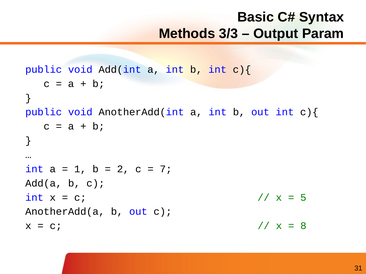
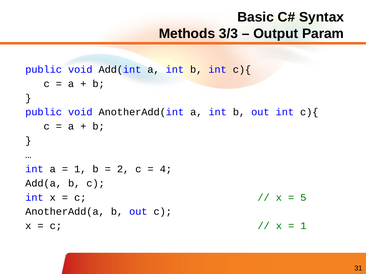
7: 7 -> 4 (166, 169)
8: 8 -> 1 (303, 226)
